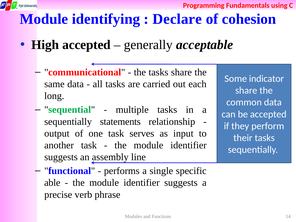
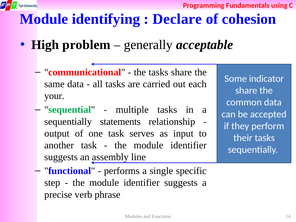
High accepted: accepted -> problem (86, 45)
long: long -> your (54, 96)
able: able -> step (52, 183)
